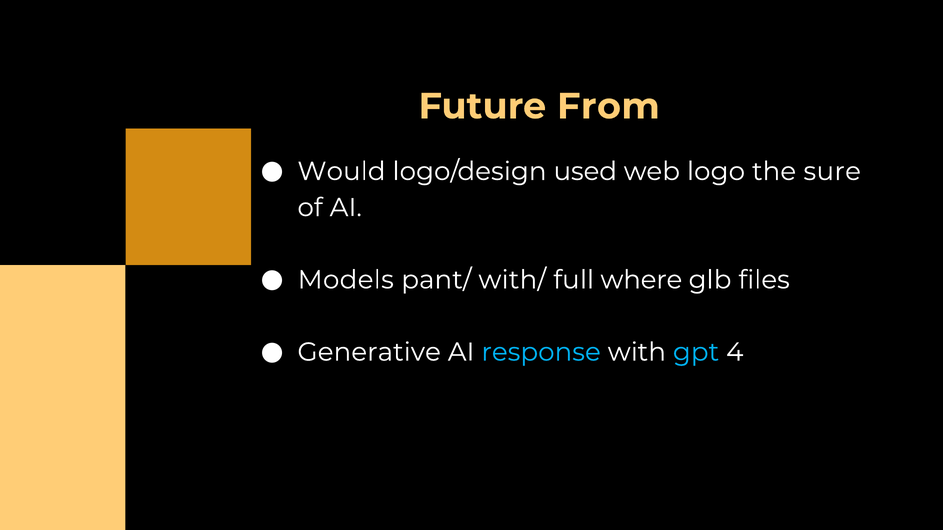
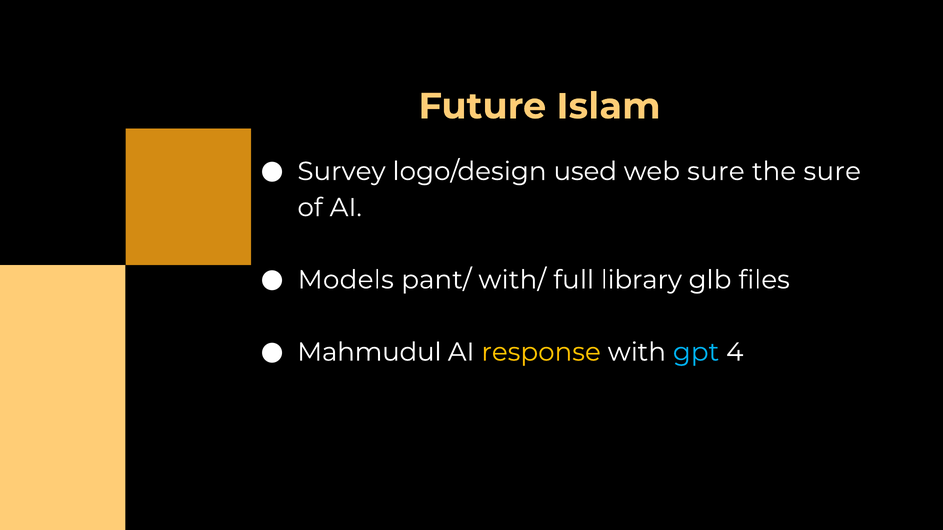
From: From -> Islam (609, 106)
Would: Would -> Survey (342, 172)
web logo: logo -> sure (716, 172)
where: where -> library (641, 280)
Generative: Generative -> Mahmudul (369, 352)
response colour: light blue -> yellow (541, 352)
